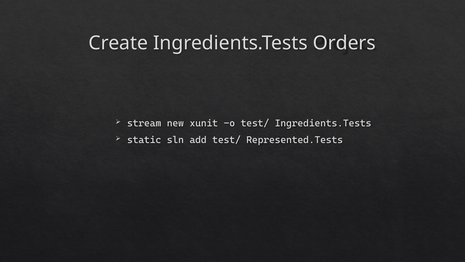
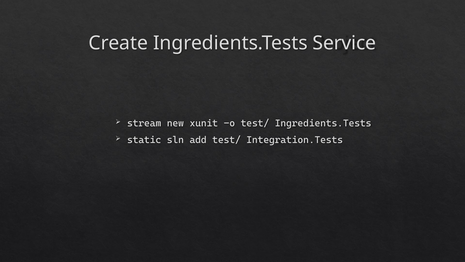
Orders: Orders -> Service (344, 43)
Represented.Tests: Represented.Tests -> Integration.Tests (295, 140)
